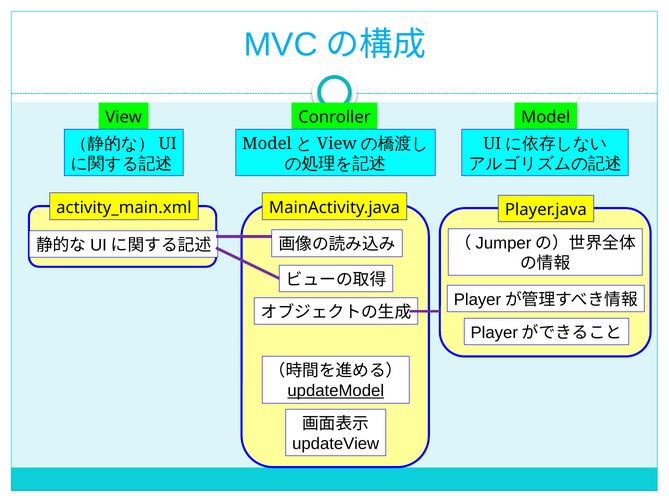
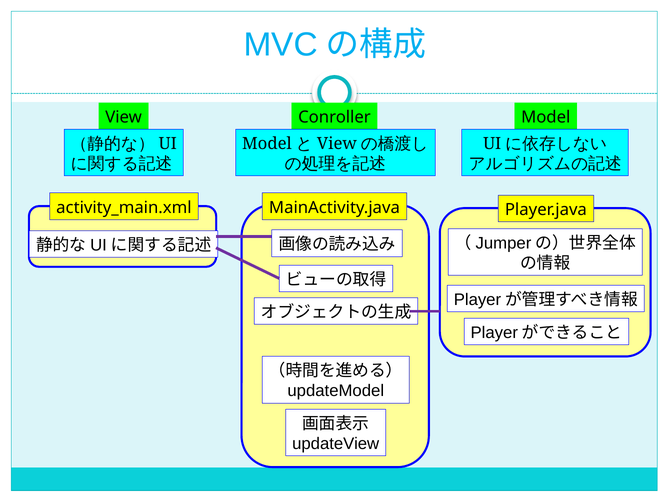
updateModel underline: present -> none (336, 391)
